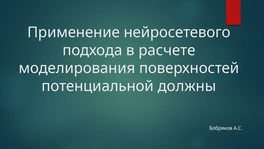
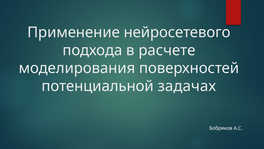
должны: должны -> задачах (187, 86)
